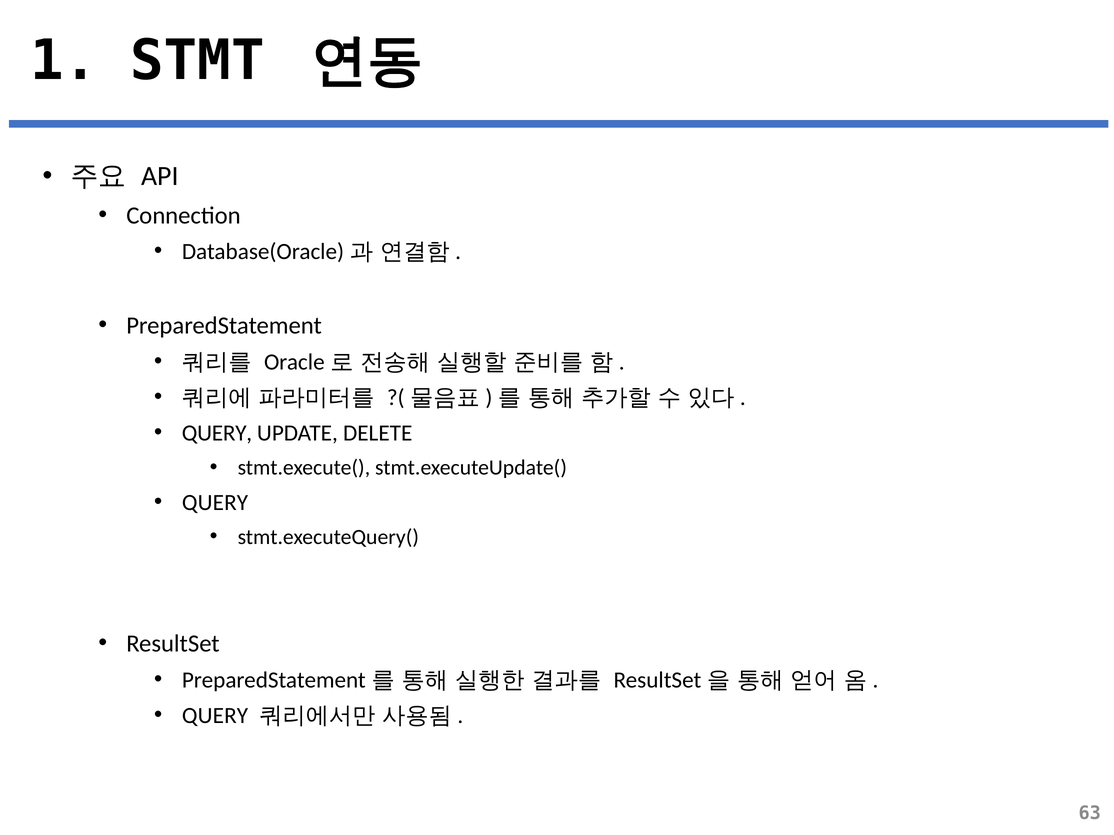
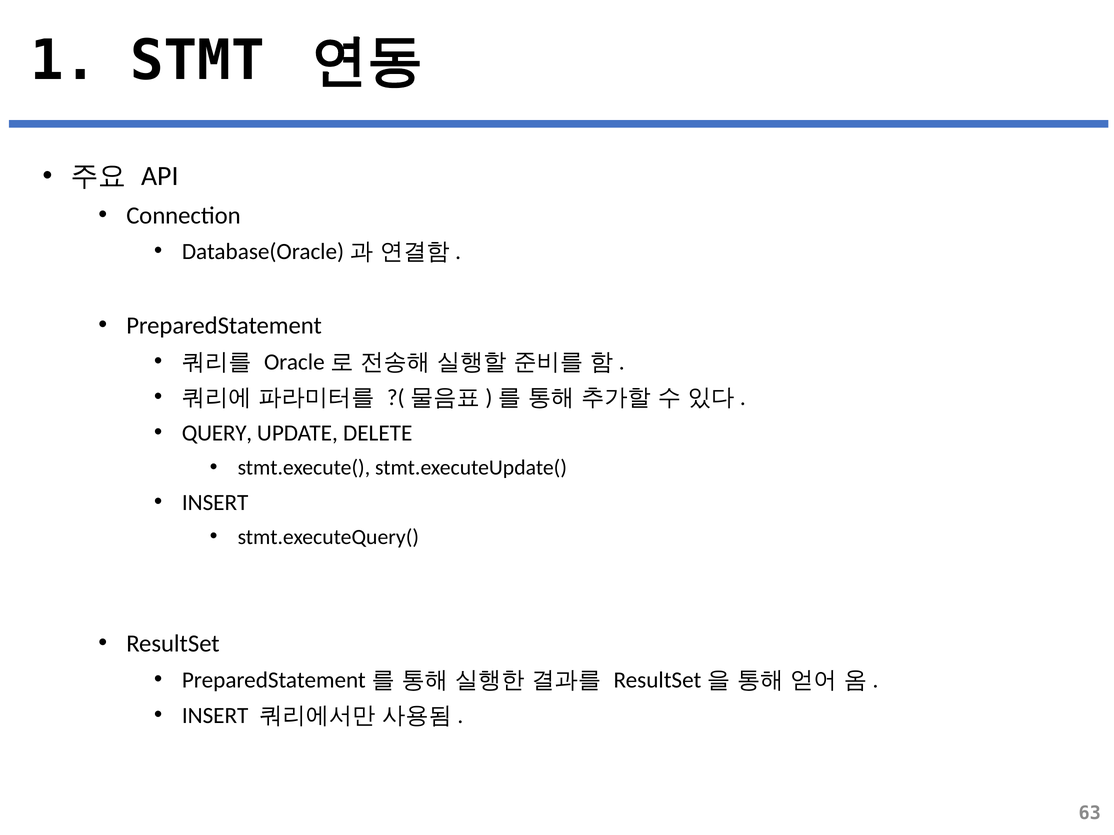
QUERY: QUERY -> INSERT (215, 503)
QUERY: QUERY -> INSERT (215, 716)
